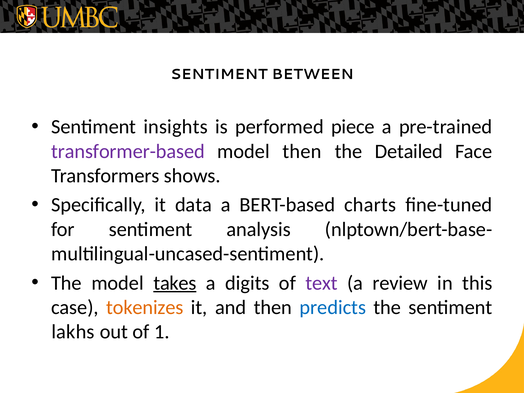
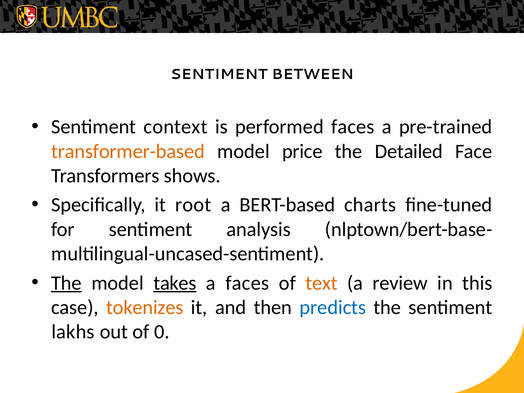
insights: insights -> context (176, 127)
performed piece: piece -> faces (353, 127)
transformer-based colour: purple -> orange (128, 151)
model then: then -> price (302, 151)
data: data -> root (193, 205)
The underline: none -> present (66, 283)
a digits: digits -> faces (247, 283)
text colour: purple -> orange (322, 283)
1: 1 -> 0 (162, 332)
